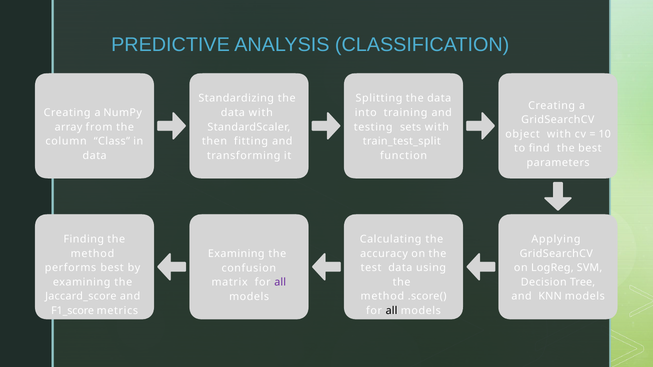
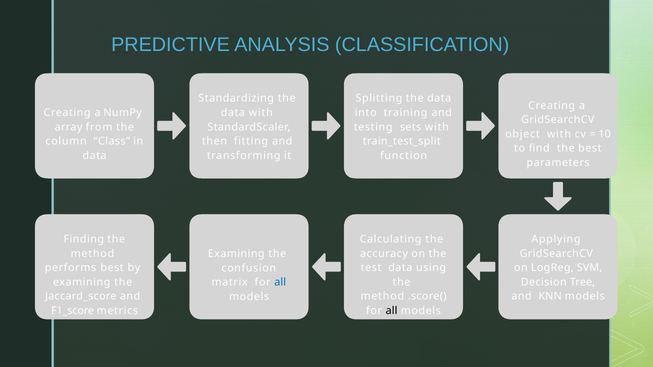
all colour: purple -> blue (280, 283)
